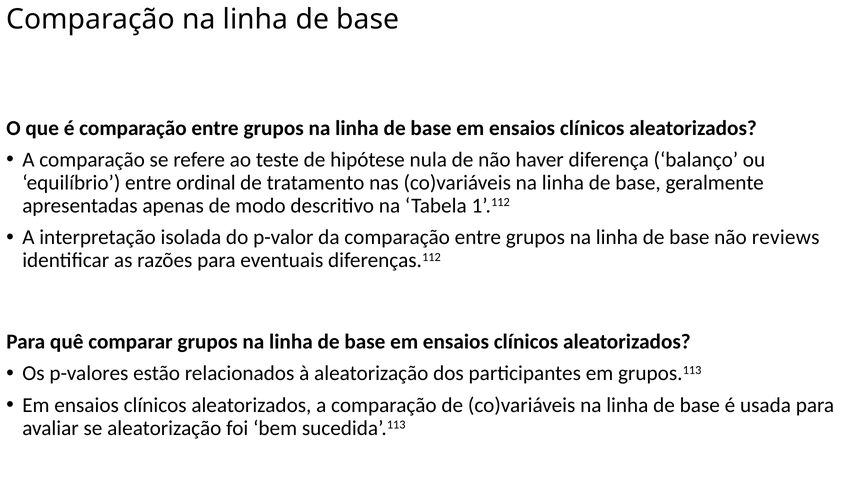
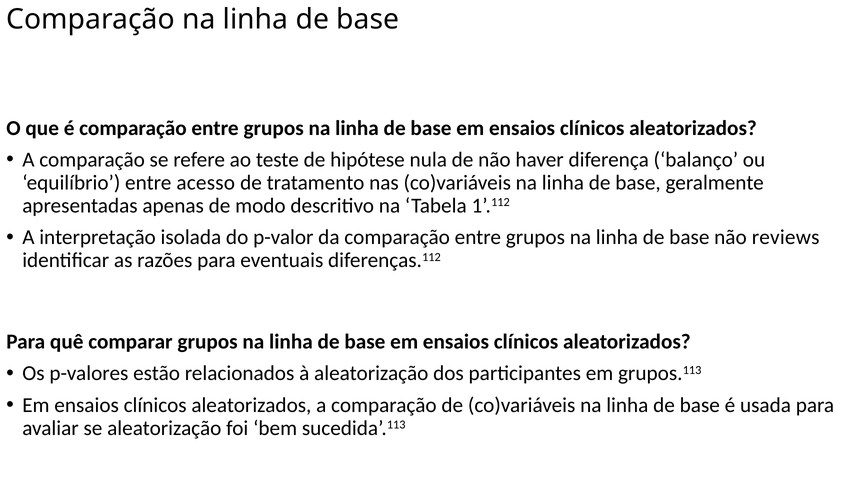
ordinal: ordinal -> acesso (206, 183)
